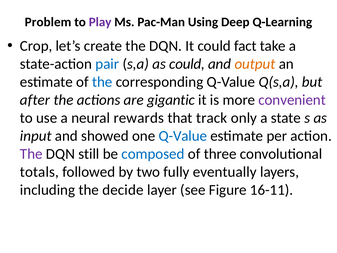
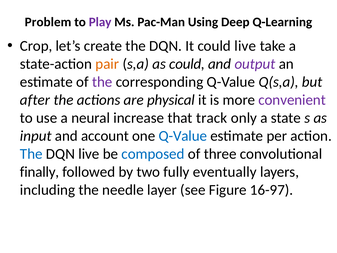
could fact: fact -> live (245, 46)
pair colour: blue -> orange (107, 64)
output colour: orange -> purple (255, 64)
the colour: blue -> purple (102, 82)
gigantic: gigantic -> physical (171, 100)
rewards: rewards -> increase (139, 118)
showed: showed -> account (105, 136)
The colour: purple -> blue (31, 154)
DQN still: still -> live (89, 154)
totals: totals -> finally (40, 172)
decide: decide -> needle (123, 190)
16-11: 16-11 -> 16-97 (272, 190)
